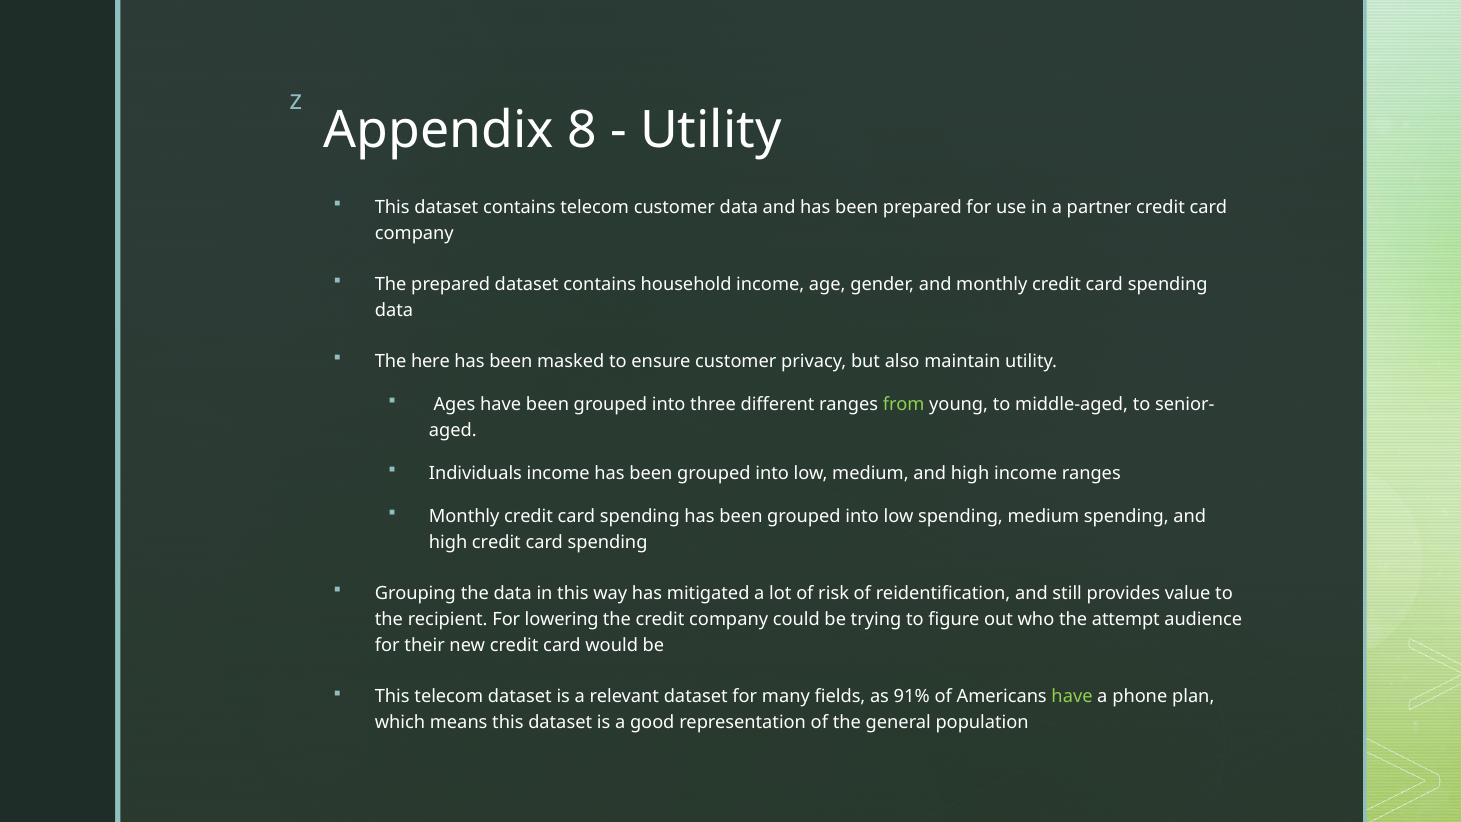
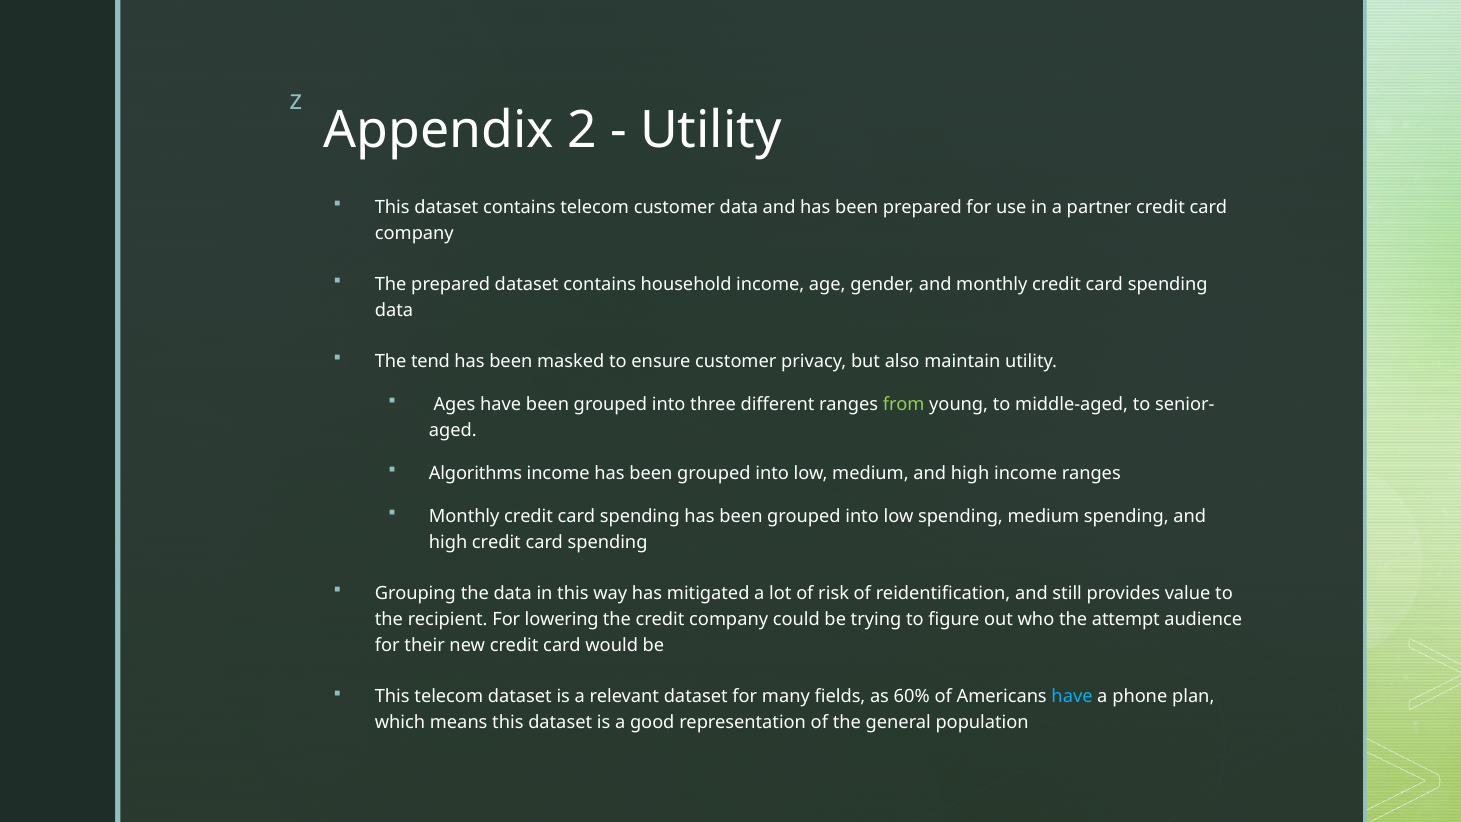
8: 8 -> 2 (582, 130)
here: here -> tend (430, 361)
Individuals: Individuals -> Algorithms (475, 473)
91%: 91% -> 60% (912, 696)
have colour: light green -> light blue (1072, 696)
